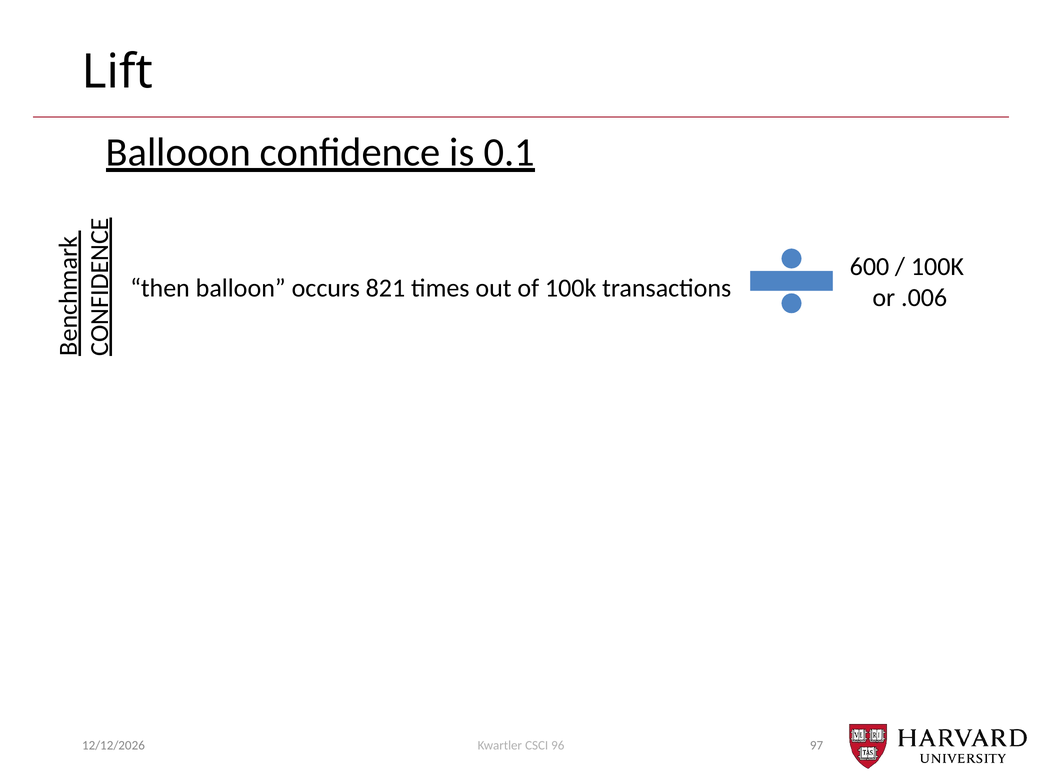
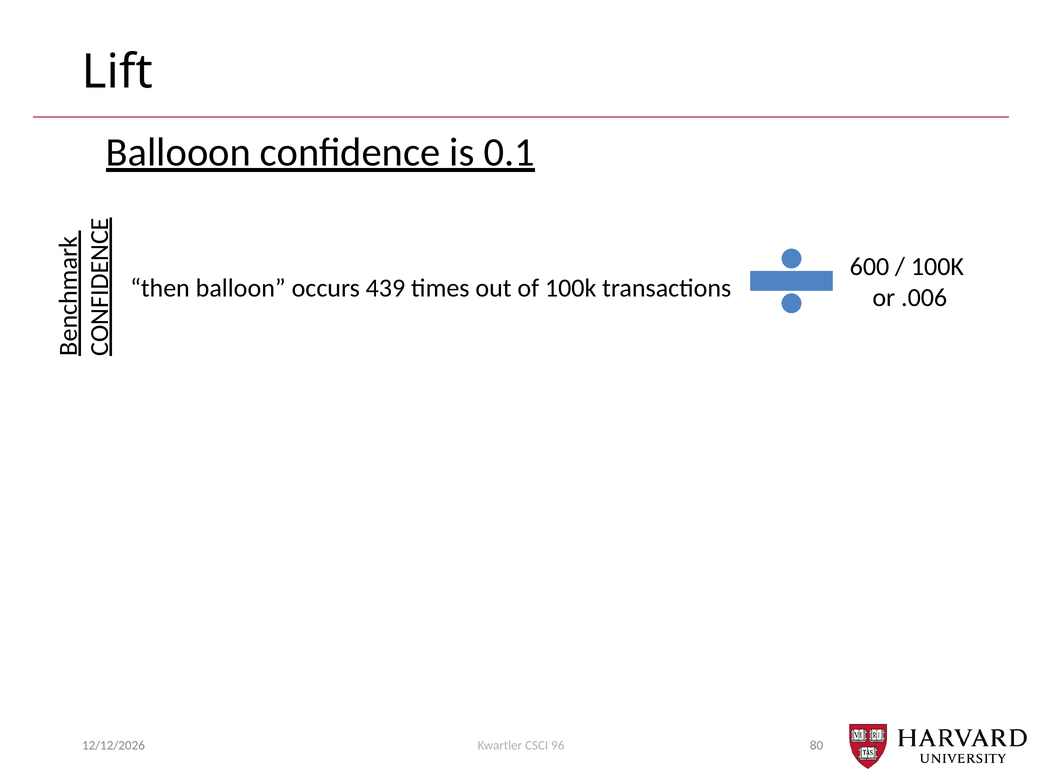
821: 821 -> 439 (385, 288)
97: 97 -> 80 (817, 746)
